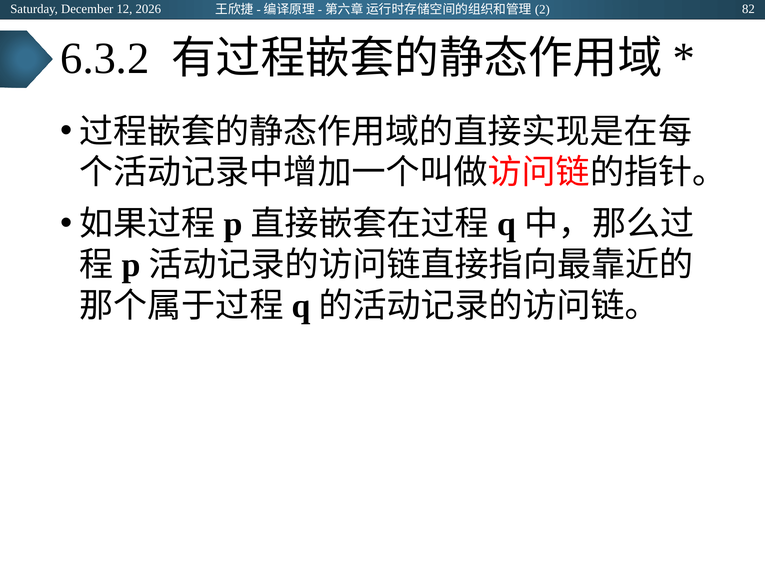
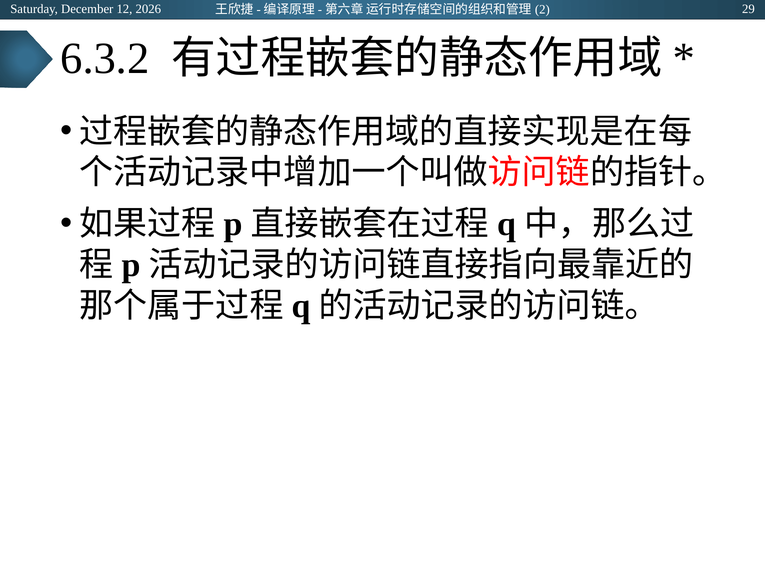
82: 82 -> 29 (748, 9)
